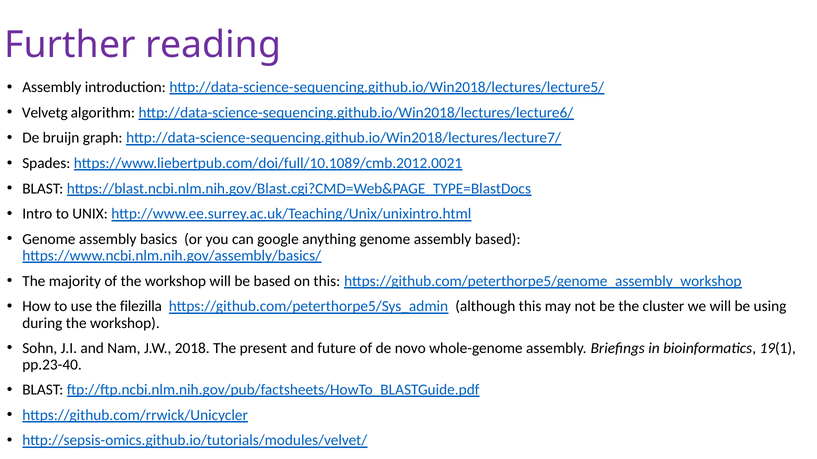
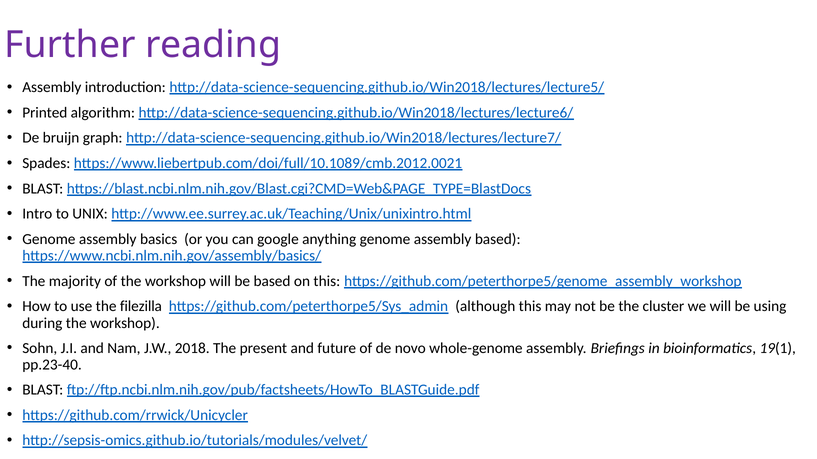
Velvetg: Velvetg -> Printed (45, 113)
